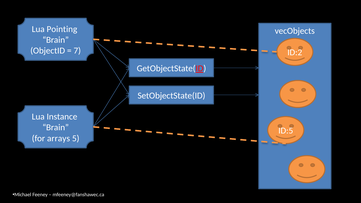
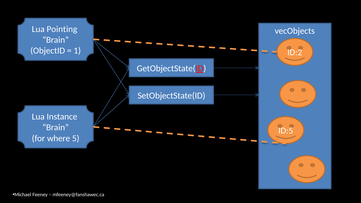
7: 7 -> 1 (77, 51)
arrays: arrays -> where (59, 138)
